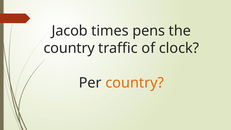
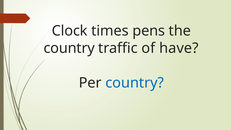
Jacob: Jacob -> Clock (70, 31)
clock: clock -> have (179, 48)
country colour: orange -> blue (135, 83)
